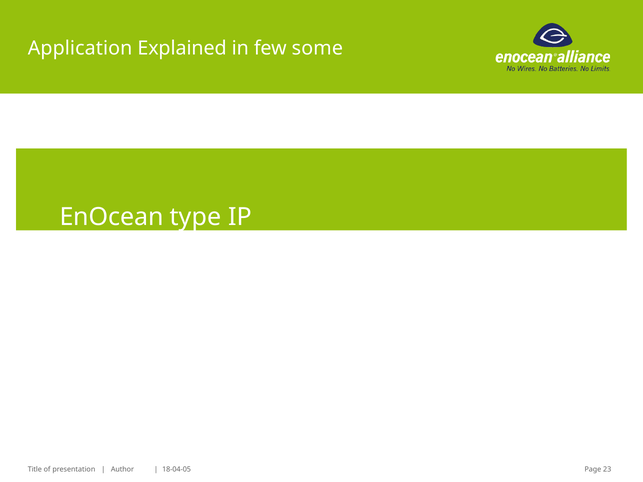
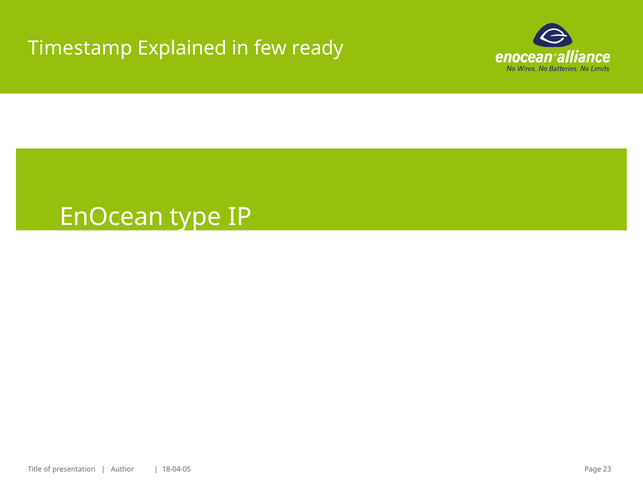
Application: Application -> Timestamp (80, 48)
some: some -> ready (318, 48)
